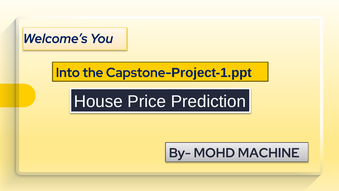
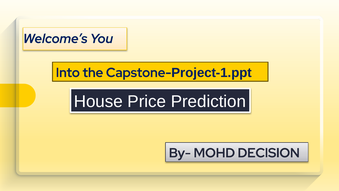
MACHINE: MACHINE -> DECISION (269, 153)
